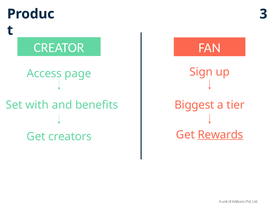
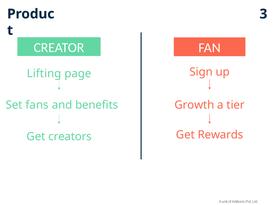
Access: Access -> Lifting (44, 73)
with: with -> fans (37, 105)
Biggest: Biggest -> Growth (194, 105)
Rewards underline: present -> none (220, 134)
